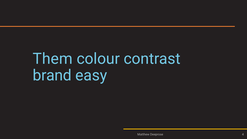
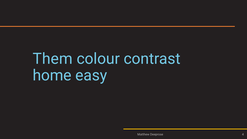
brand: brand -> home (52, 75)
